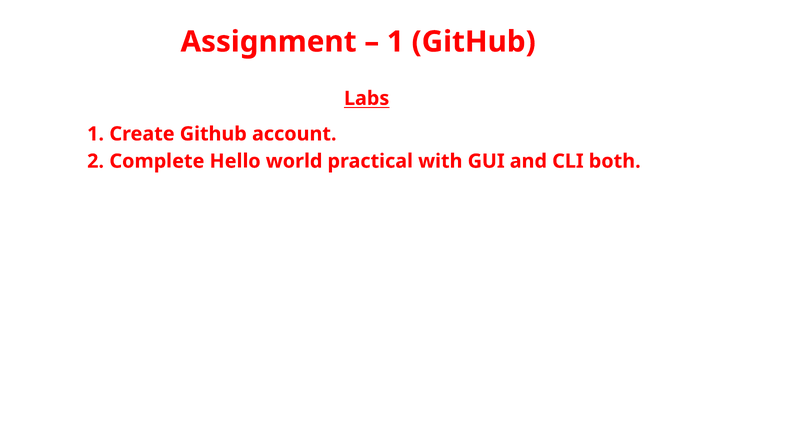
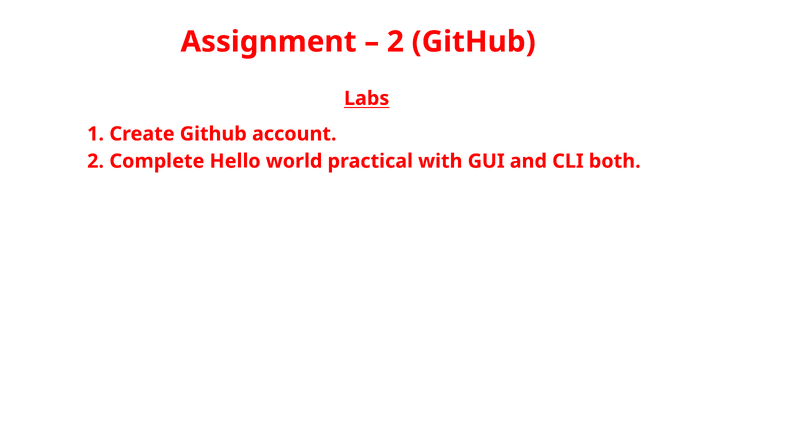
1: 1 -> 2 (395, 42)
